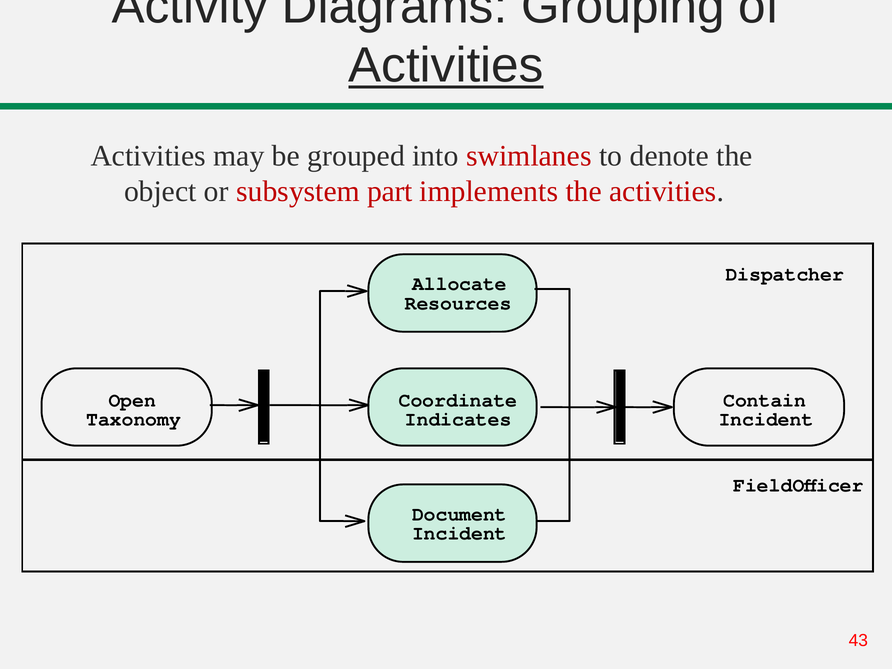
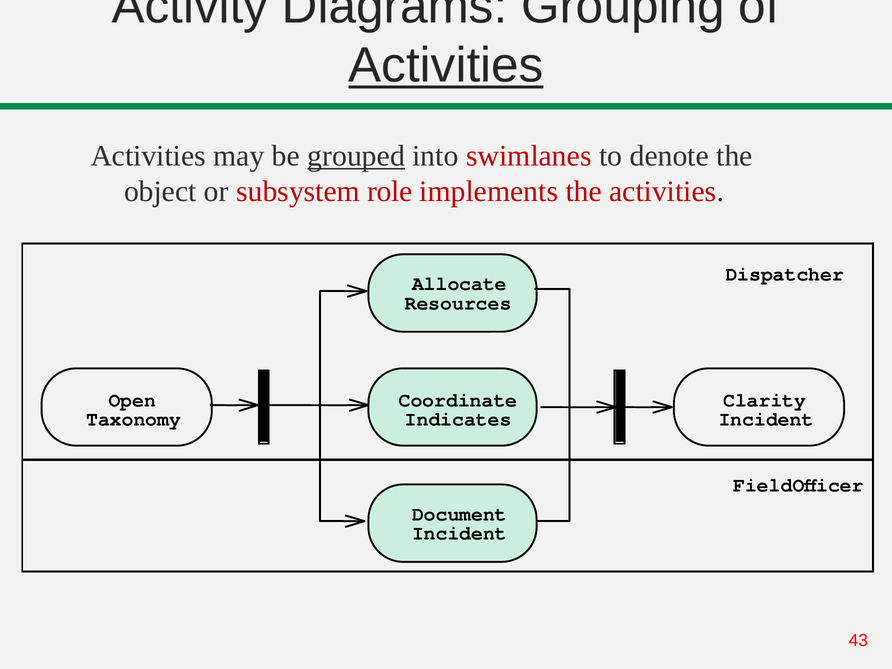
grouped underline: none -> present (356, 156)
part: part -> role (390, 192)
Contain: Contain -> Clarity (765, 400)
